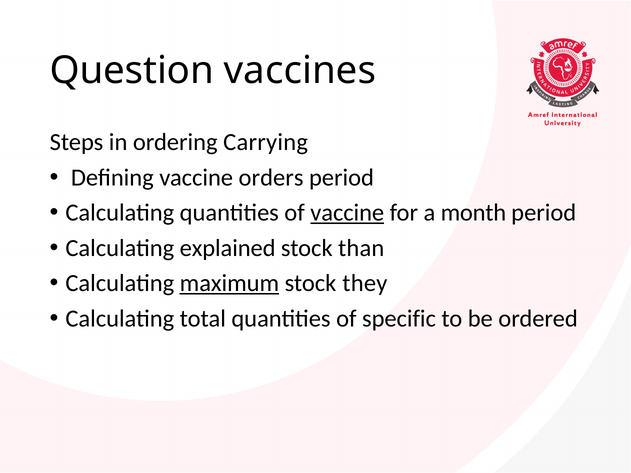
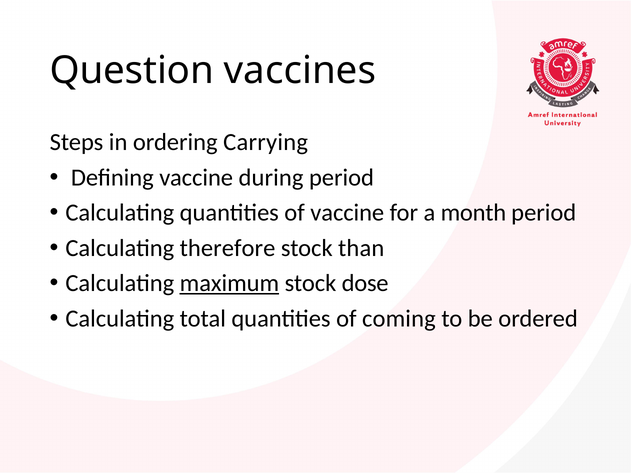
orders: orders -> during (271, 178)
vaccine underline: present -> none (347, 213)
explained: explained -> therefore (228, 248)
they: they -> dose (365, 283)
specific: specific -> coming (399, 319)
